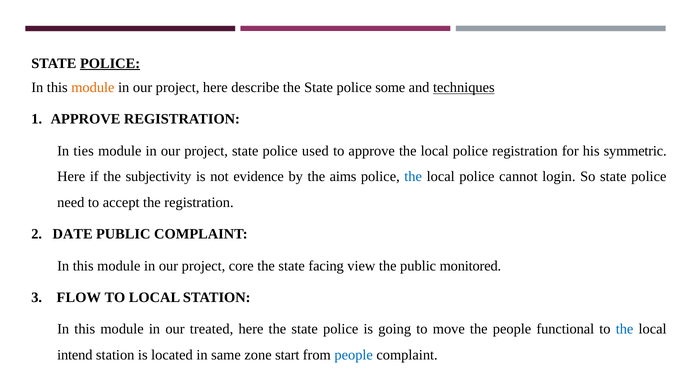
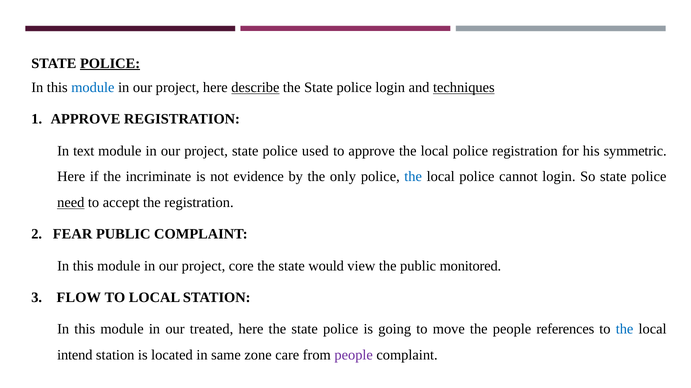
module colour: orange -> blue (93, 88)
describe underline: none -> present (255, 88)
police some: some -> login (390, 88)
ties: ties -> text (84, 151)
subjectivity: subjectivity -> incriminate (158, 177)
aims: aims -> only (343, 177)
need underline: none -> present (71, 203)
DATE: DATE -> FEAR (73, 235)
facing: facing -> would (326, 266)
functional: functional -> references (565, 330)
start: start -> care (287, 356)
people colour: blue -> purple (354, 356)
